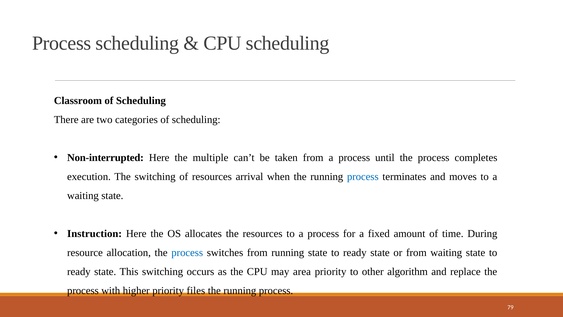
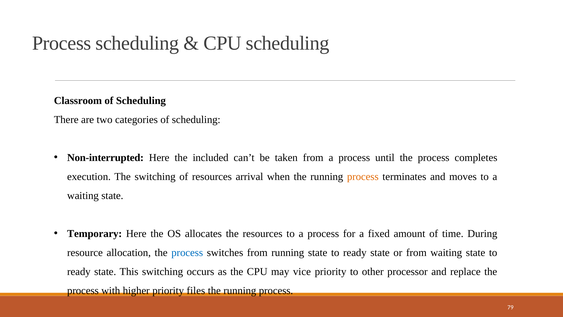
multiple: multiple -> included (211, 157)
process colour: blue -> orange (363, 176)
Instruction: Instruction -> Temporary (95, 233)
area: area -> vice (302, 271)
algorithm: algorithm -> processor (407, 271)
